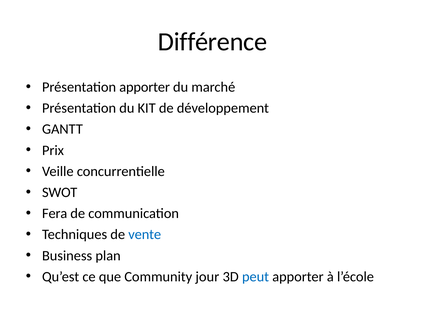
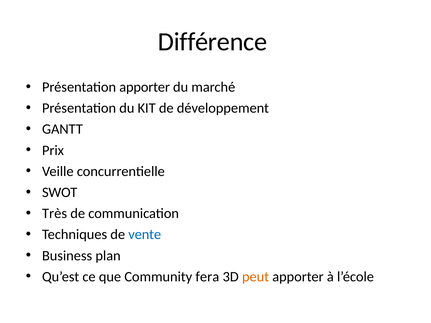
Fera: Fera -> Très (55, 214)
jour: jour -> fera (207, 277)
peut colour: blue -> orange (256, 277)
